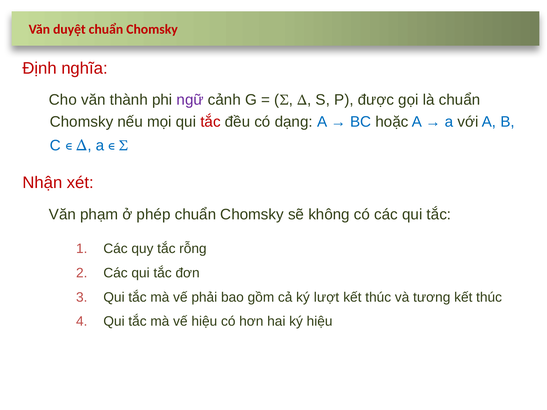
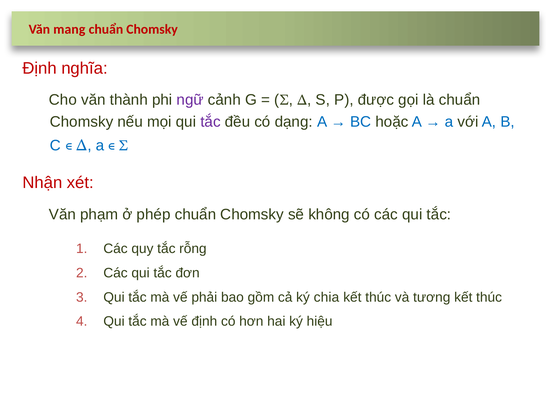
duyệt: duyệt -> mang (69, 29)
tắc colour: red -> purple (210, 122)
lượt: lượt -> chia (326, 297)
vế hiệu: hiệu -> định (204, 322)
